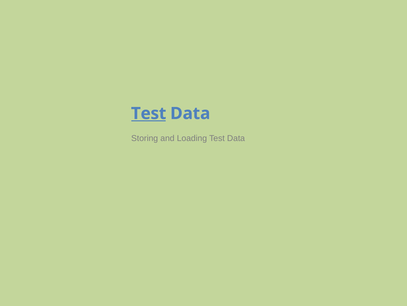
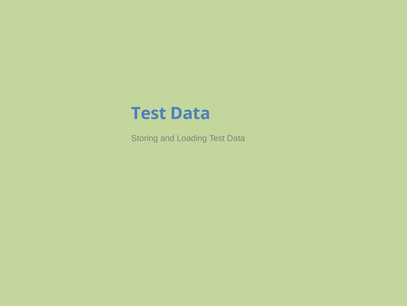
Test underline: present -> none (149, 113)
